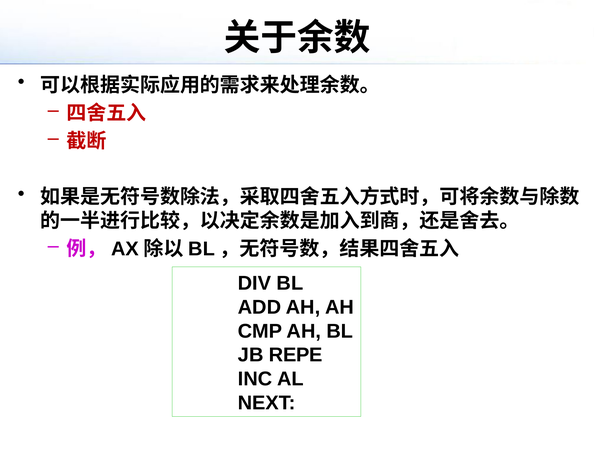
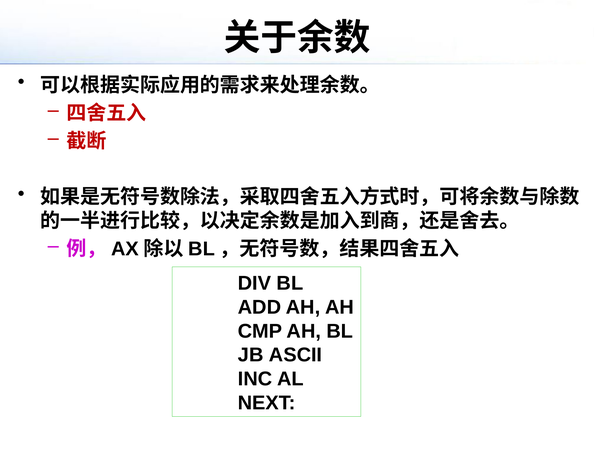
REPE: REPE -> ASCII (296, 355)
